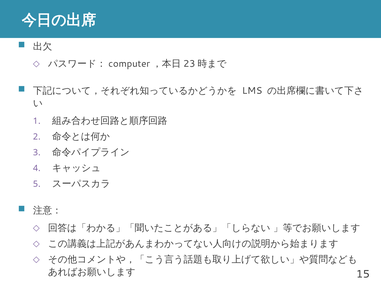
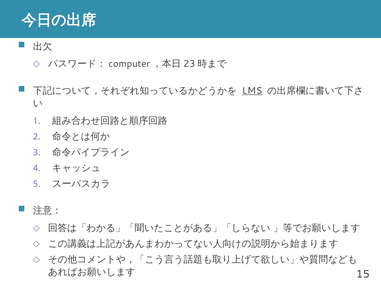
LMS underline: none -> present (252, 91)
